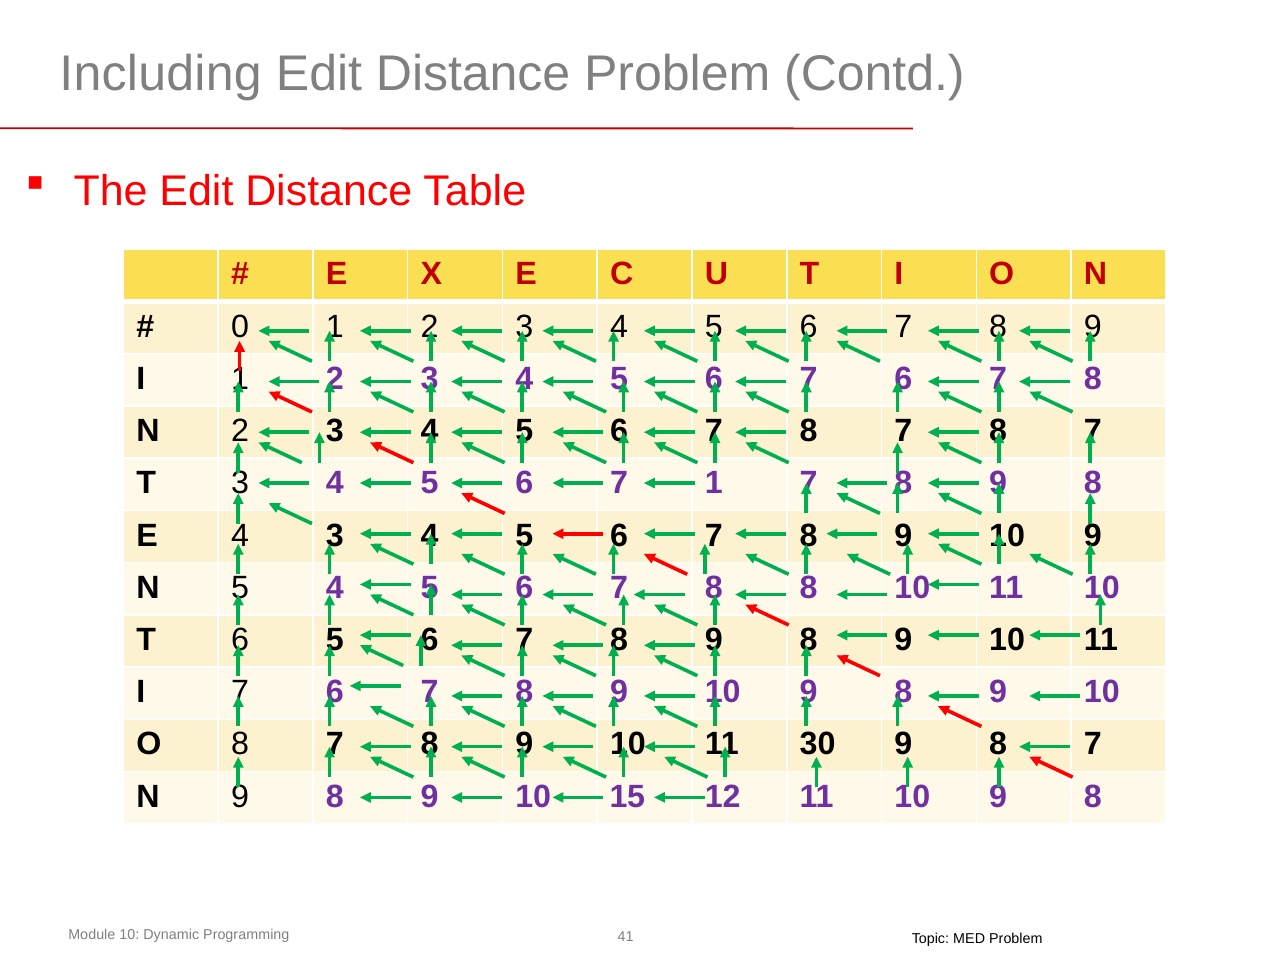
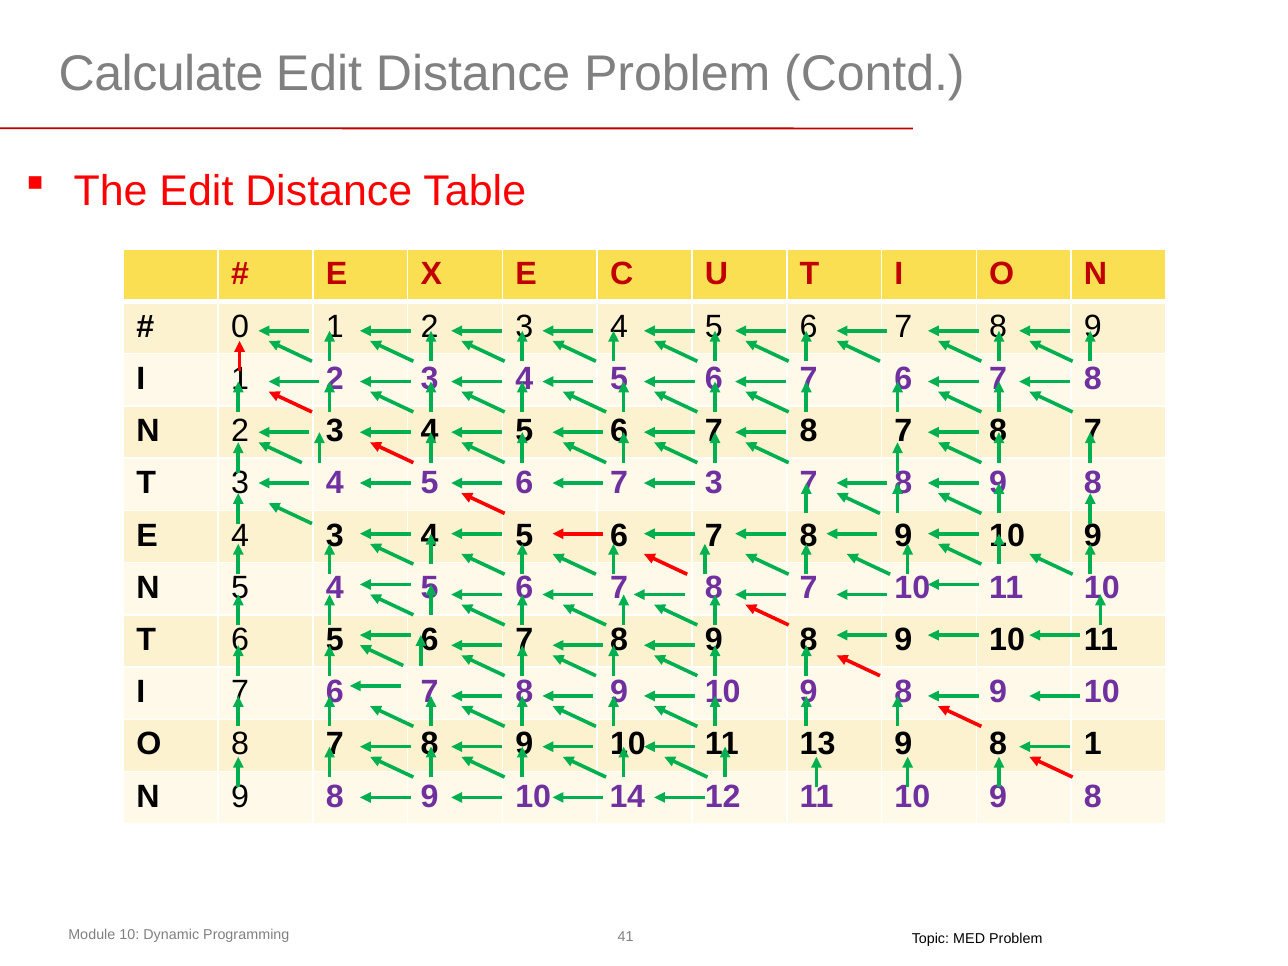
Including: Including -> Calculate (161, 74)
7 1: 1 -> 3 (714, 483)
8: 8 -> 7 (809, 588)
30: 30 -> 13 (818, 744)
9 8 7: 7 -> 1 (1093, 744)
15: 15 -> 14 (627, 797)
